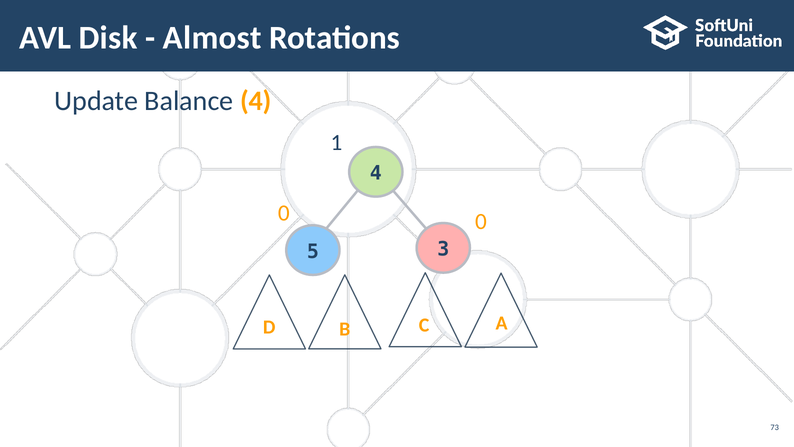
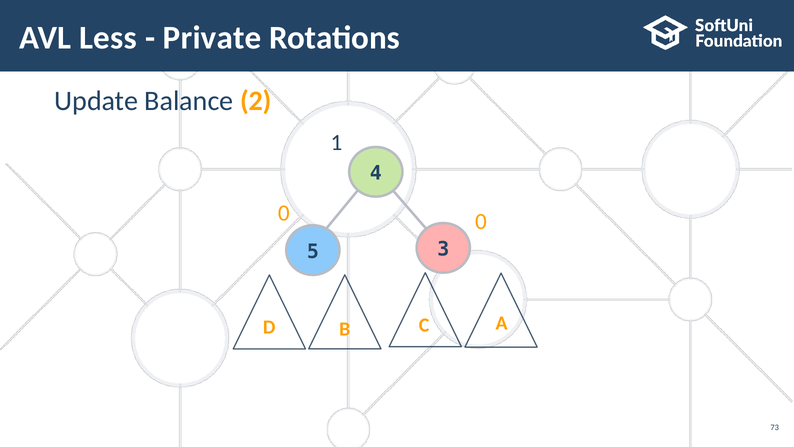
Disk: Disk -> Less (108, 38)
Almost: Almost -> Private (212, 38)
Balance 4: 4 -> 2 (256, 101)
